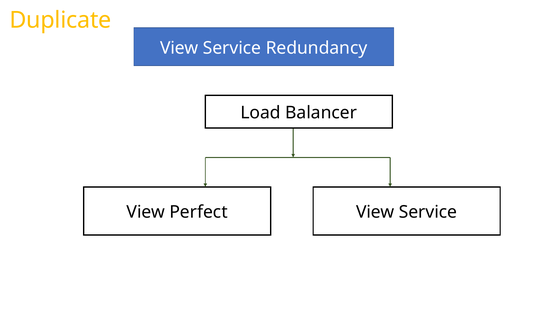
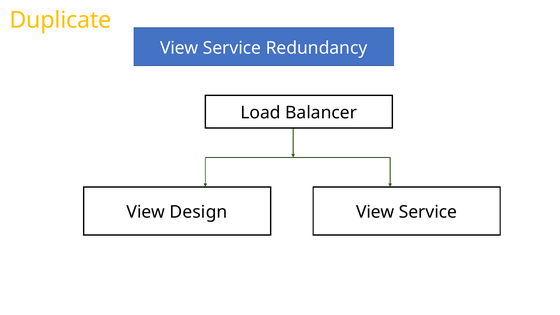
Perfect: Perfect -> Design (198, 212)
